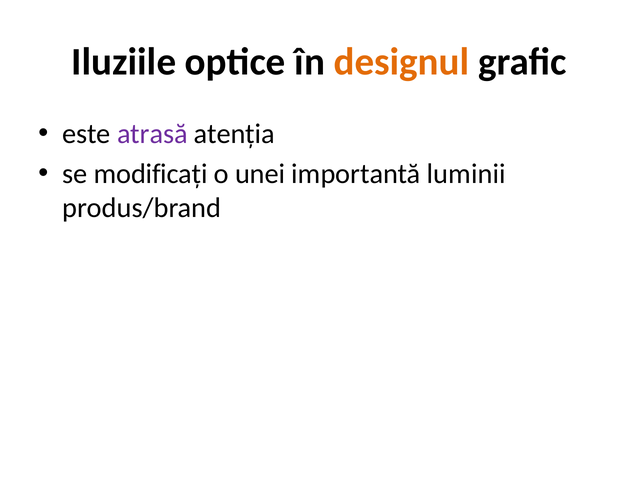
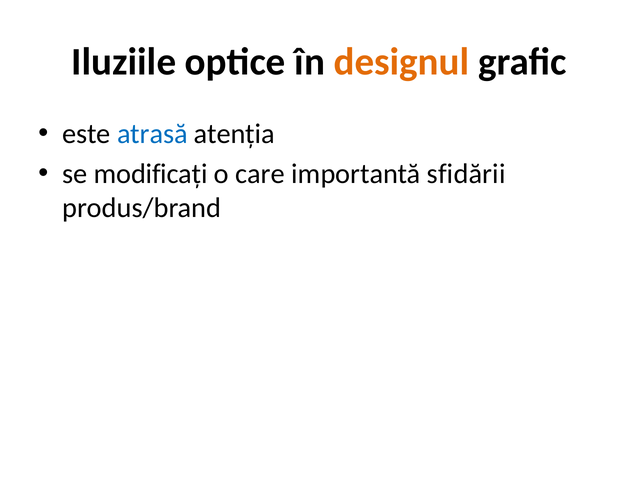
atrasă colour: purple -> blue (152, 134)
unei: unei -> care (260, 174)
luminii: luminii -> sfidării (466, 174)
